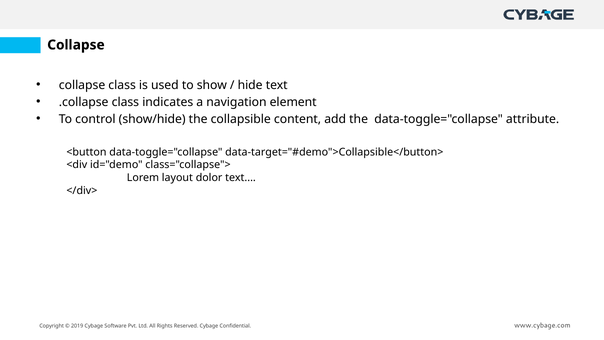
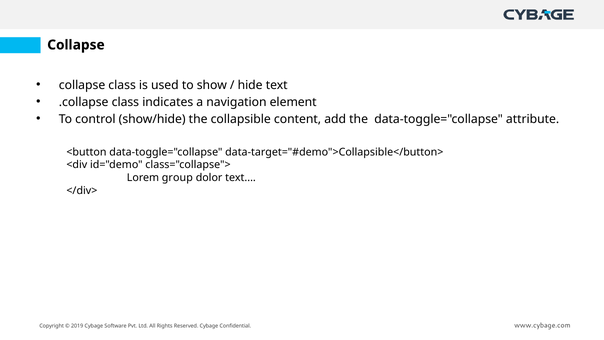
layout: layout -> group (177, 178)
